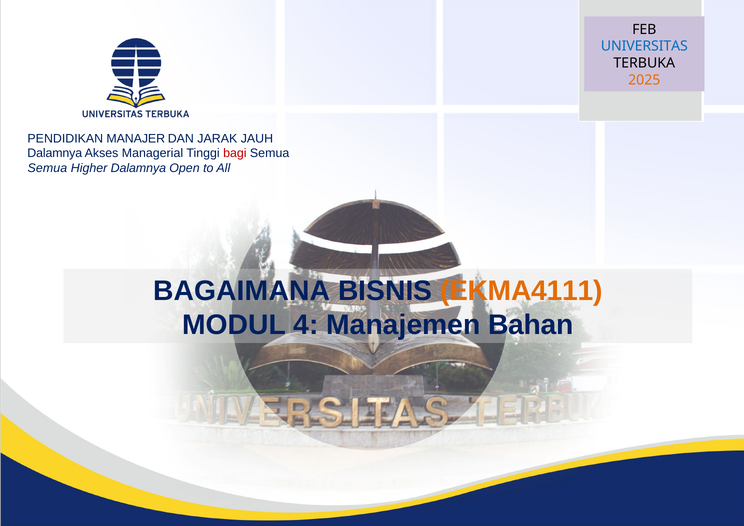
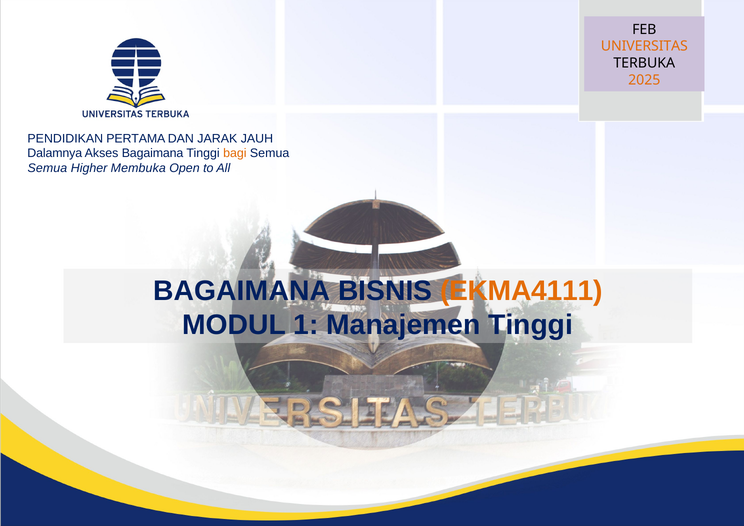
UNIVERSITAS colour: blue -> orange (644, 46)
MANAJER: MANAJER -> PERTAMA (136, 139)
Akses Managerial: Managerial -> Bagaimana (153, 154)
bagi colour: red -> orange (235, 154)
Higher Dalamnya: Dalamnya -> Membuka (138, 168)
4: 4 -> 1 (306, 325)
Manajemen Bahan: Bahan -> Tinggi (531, 325)
